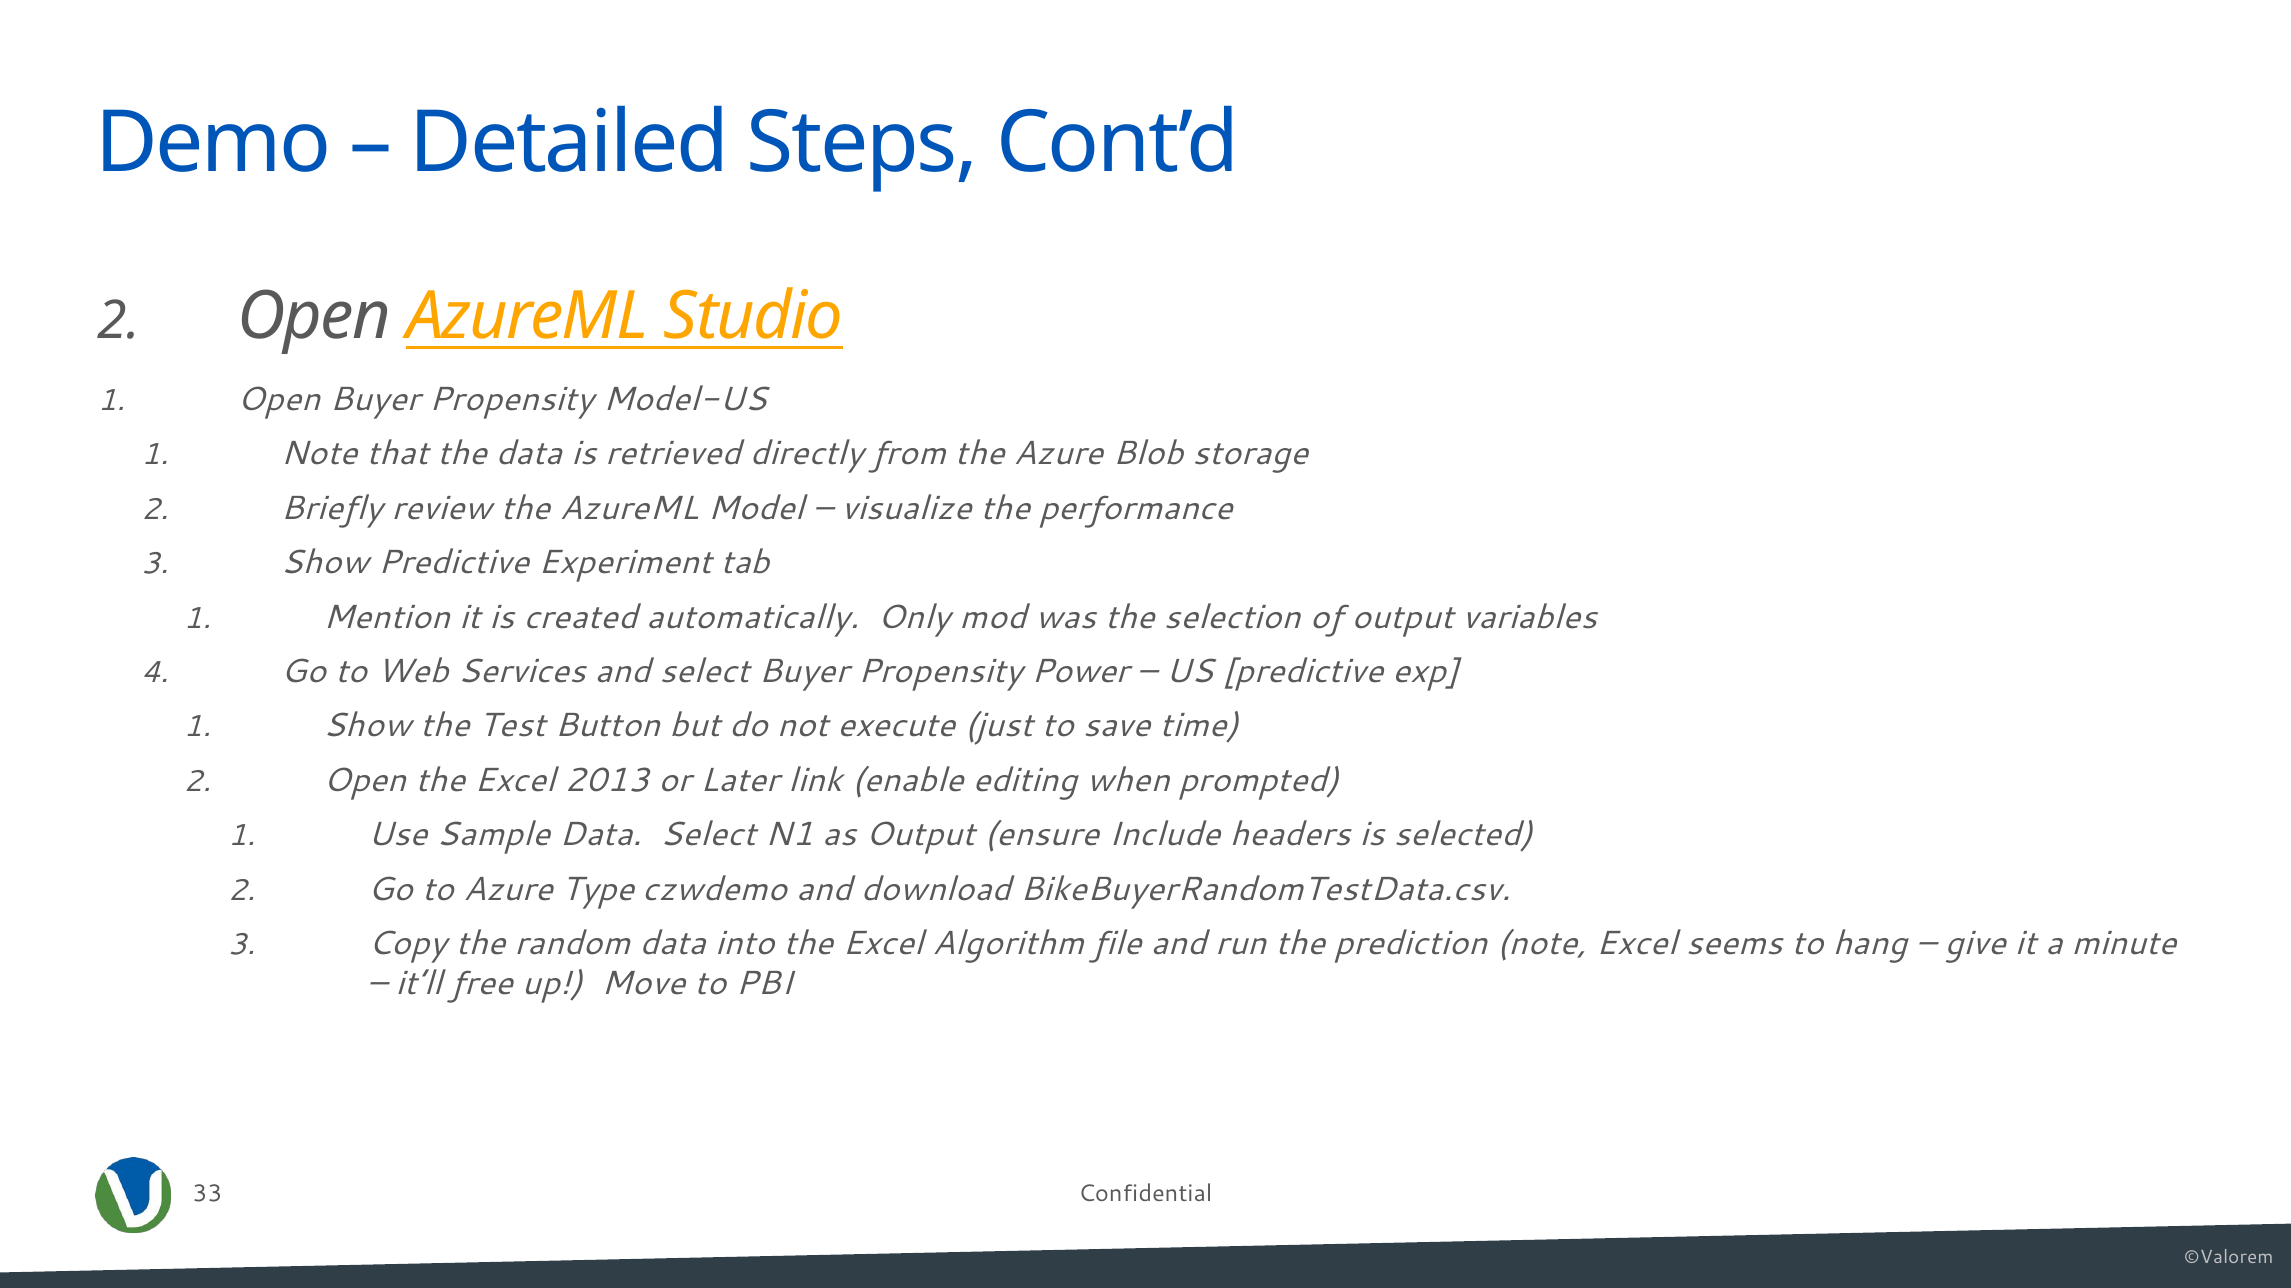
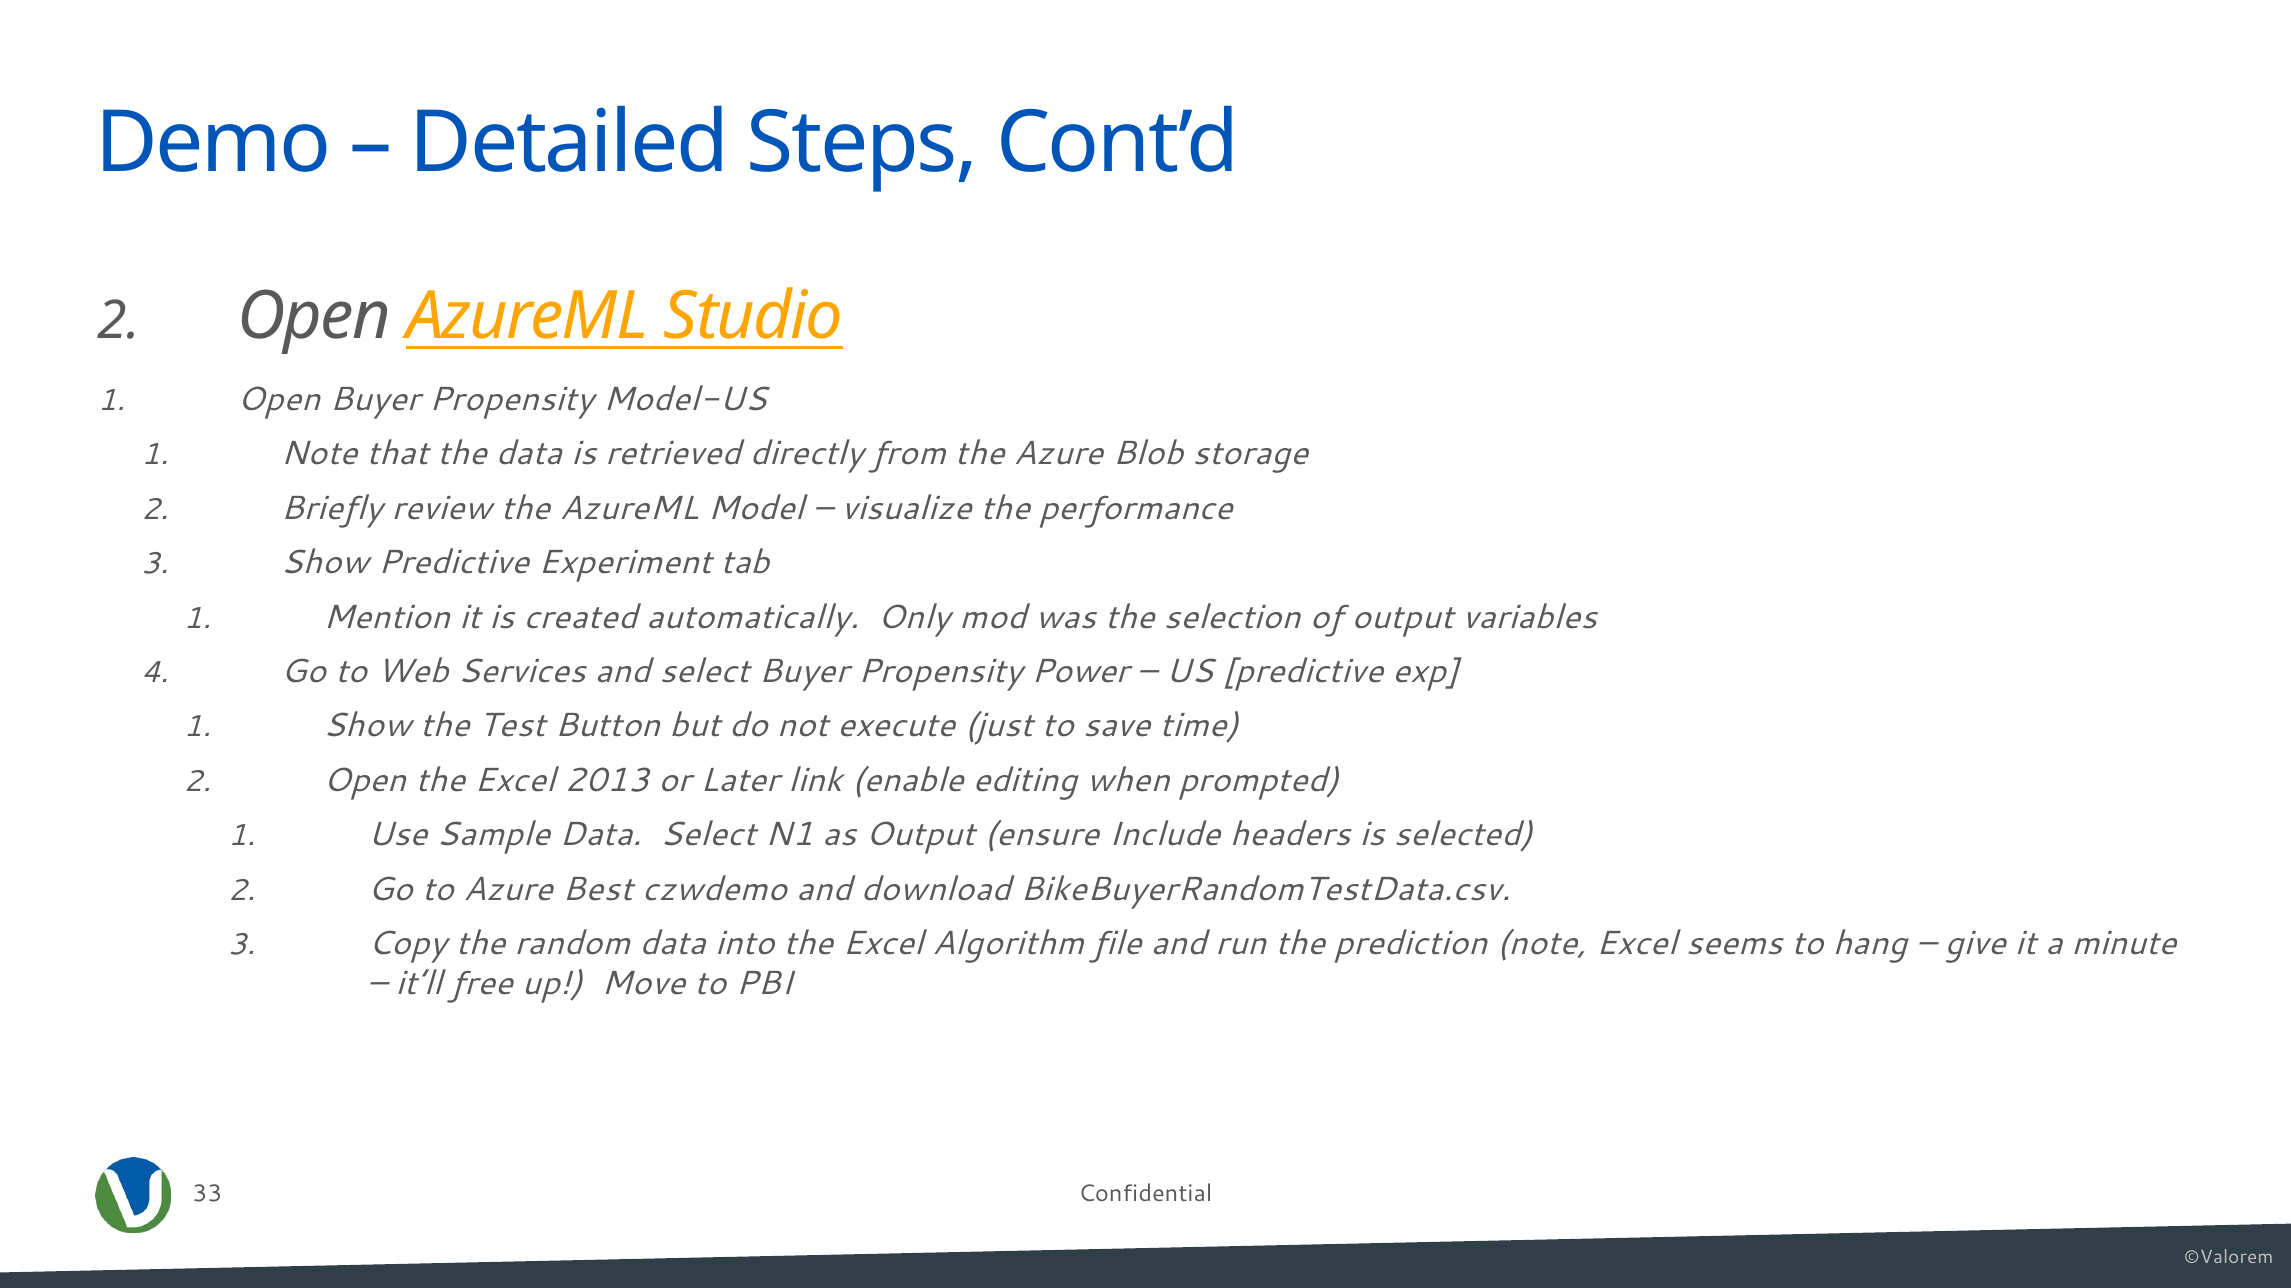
Type: Type -> Best (597, 890)
